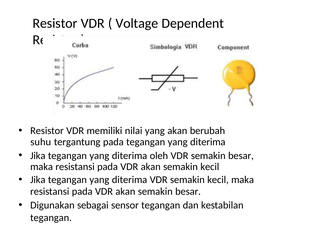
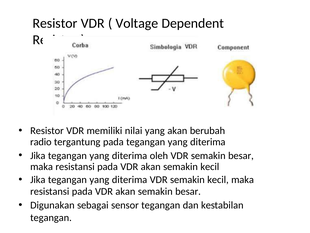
suhu: suhu -> radio (41, 142)
